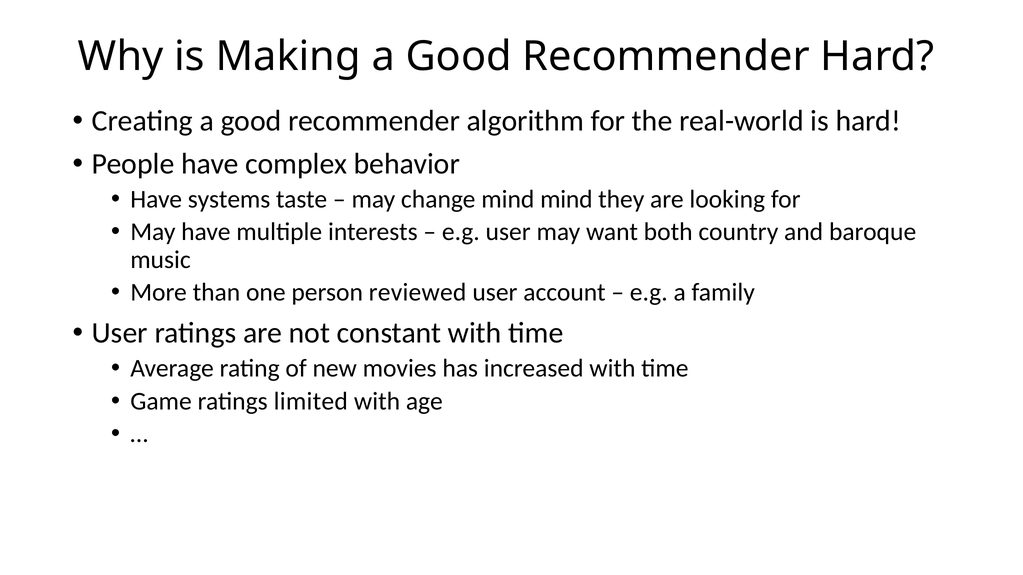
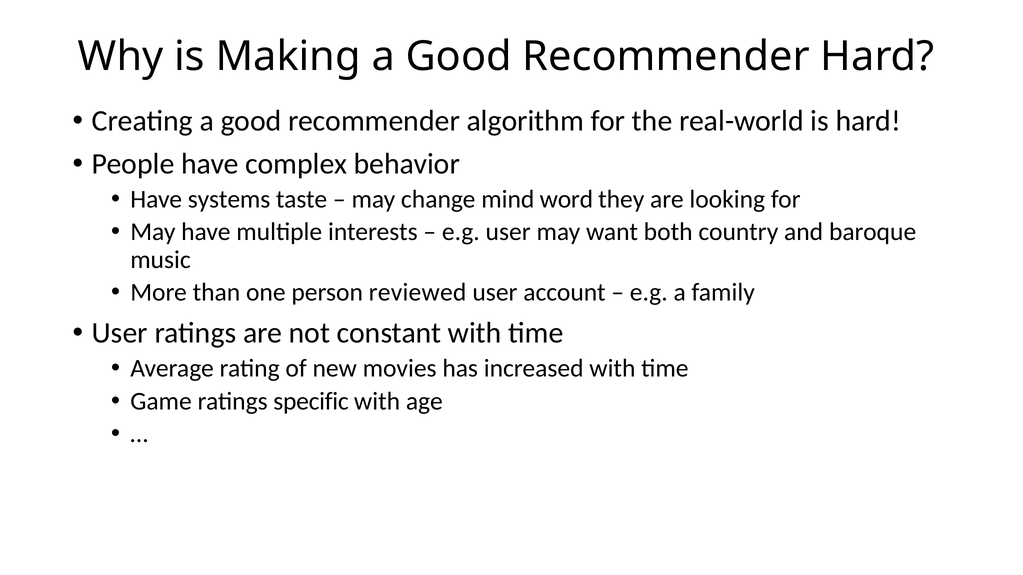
mind mind: mind -> word (566, 199)
limited: limited -> specific (311, 401)
